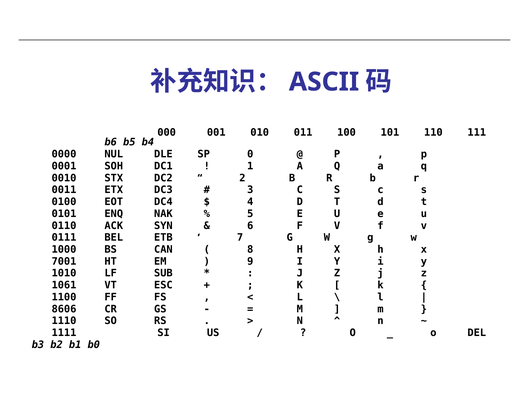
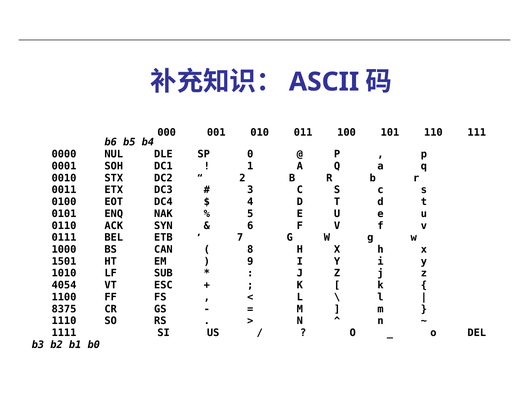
7001: 7001 -> 1501 (64, 262)
1061: 1061 -> 4054 (64, 286)
8606: 8606 -> 8375 (64, 310)
